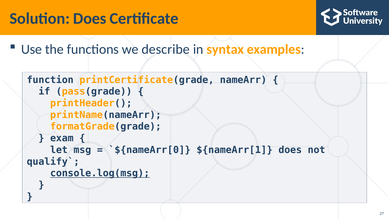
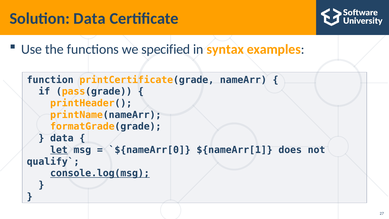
Solution Does: Does -> Data (90, 18)
describe: describe -> specified (166, 49)
exam: exam -> data (62, 138)
let underline: none -> present (59, 150)
